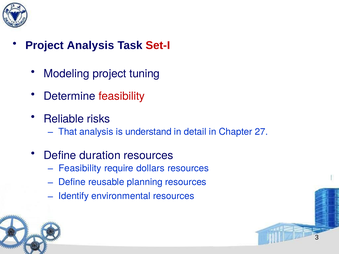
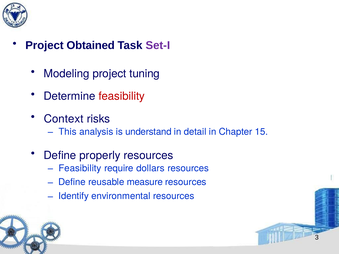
Project Analysis: Analysis -> Obtained (91, 45)
Set-I colour: red -> purple (158, 45)
Reliable: Reliable -> Context (64, 119)
That: That -> This (68, 132)
27: 27 -> 15 (261, 132)
duration: duration -> properly (100, 155)
planning: planning -> measure (145, 182)
